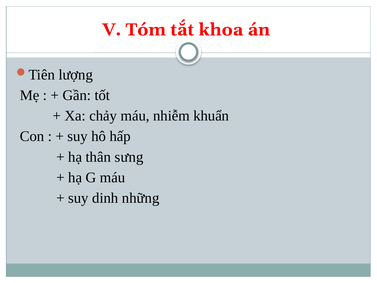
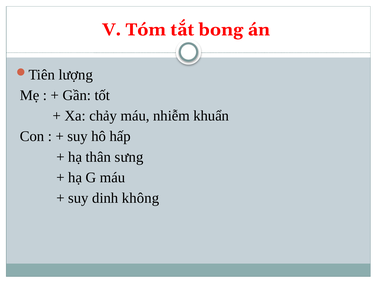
khoa: khoa -> bong (221, 30)
những: những -> không (141, 198)
